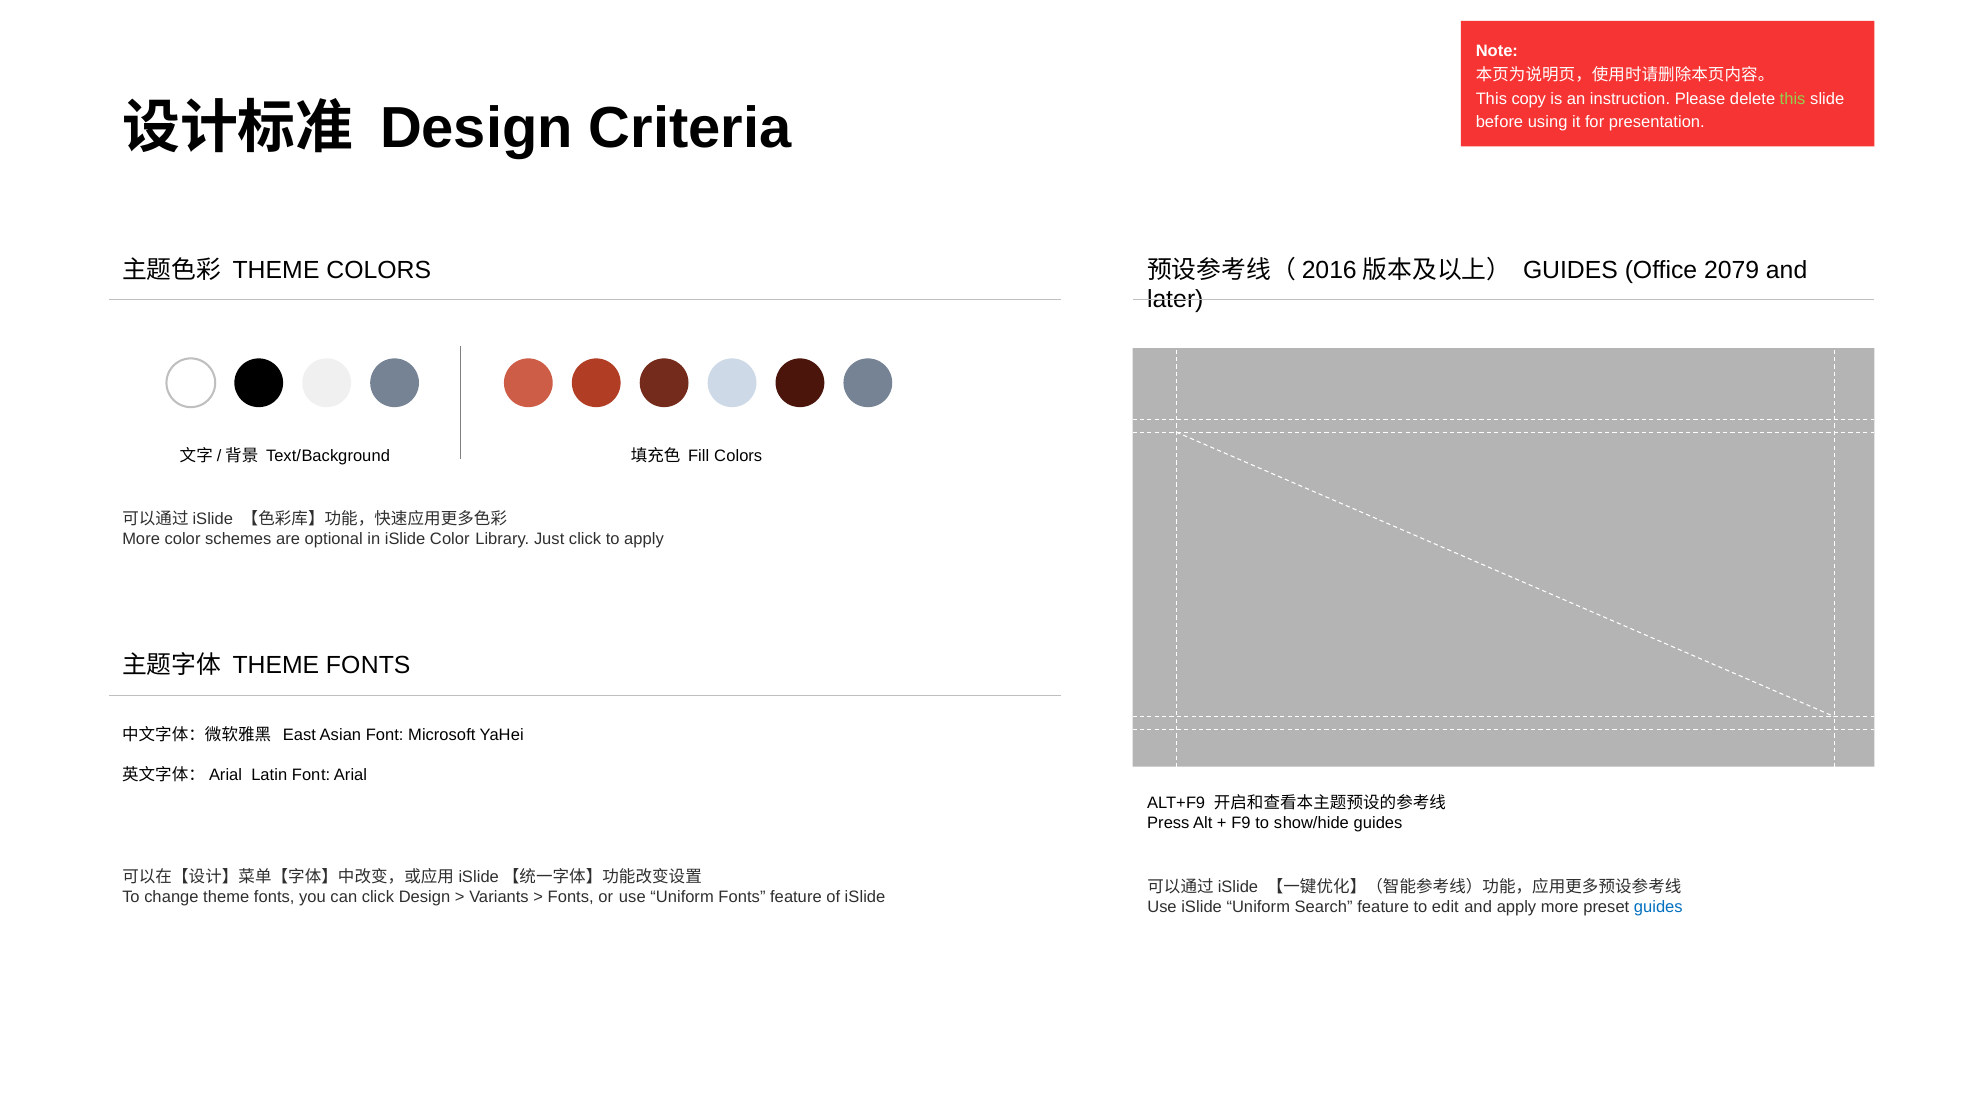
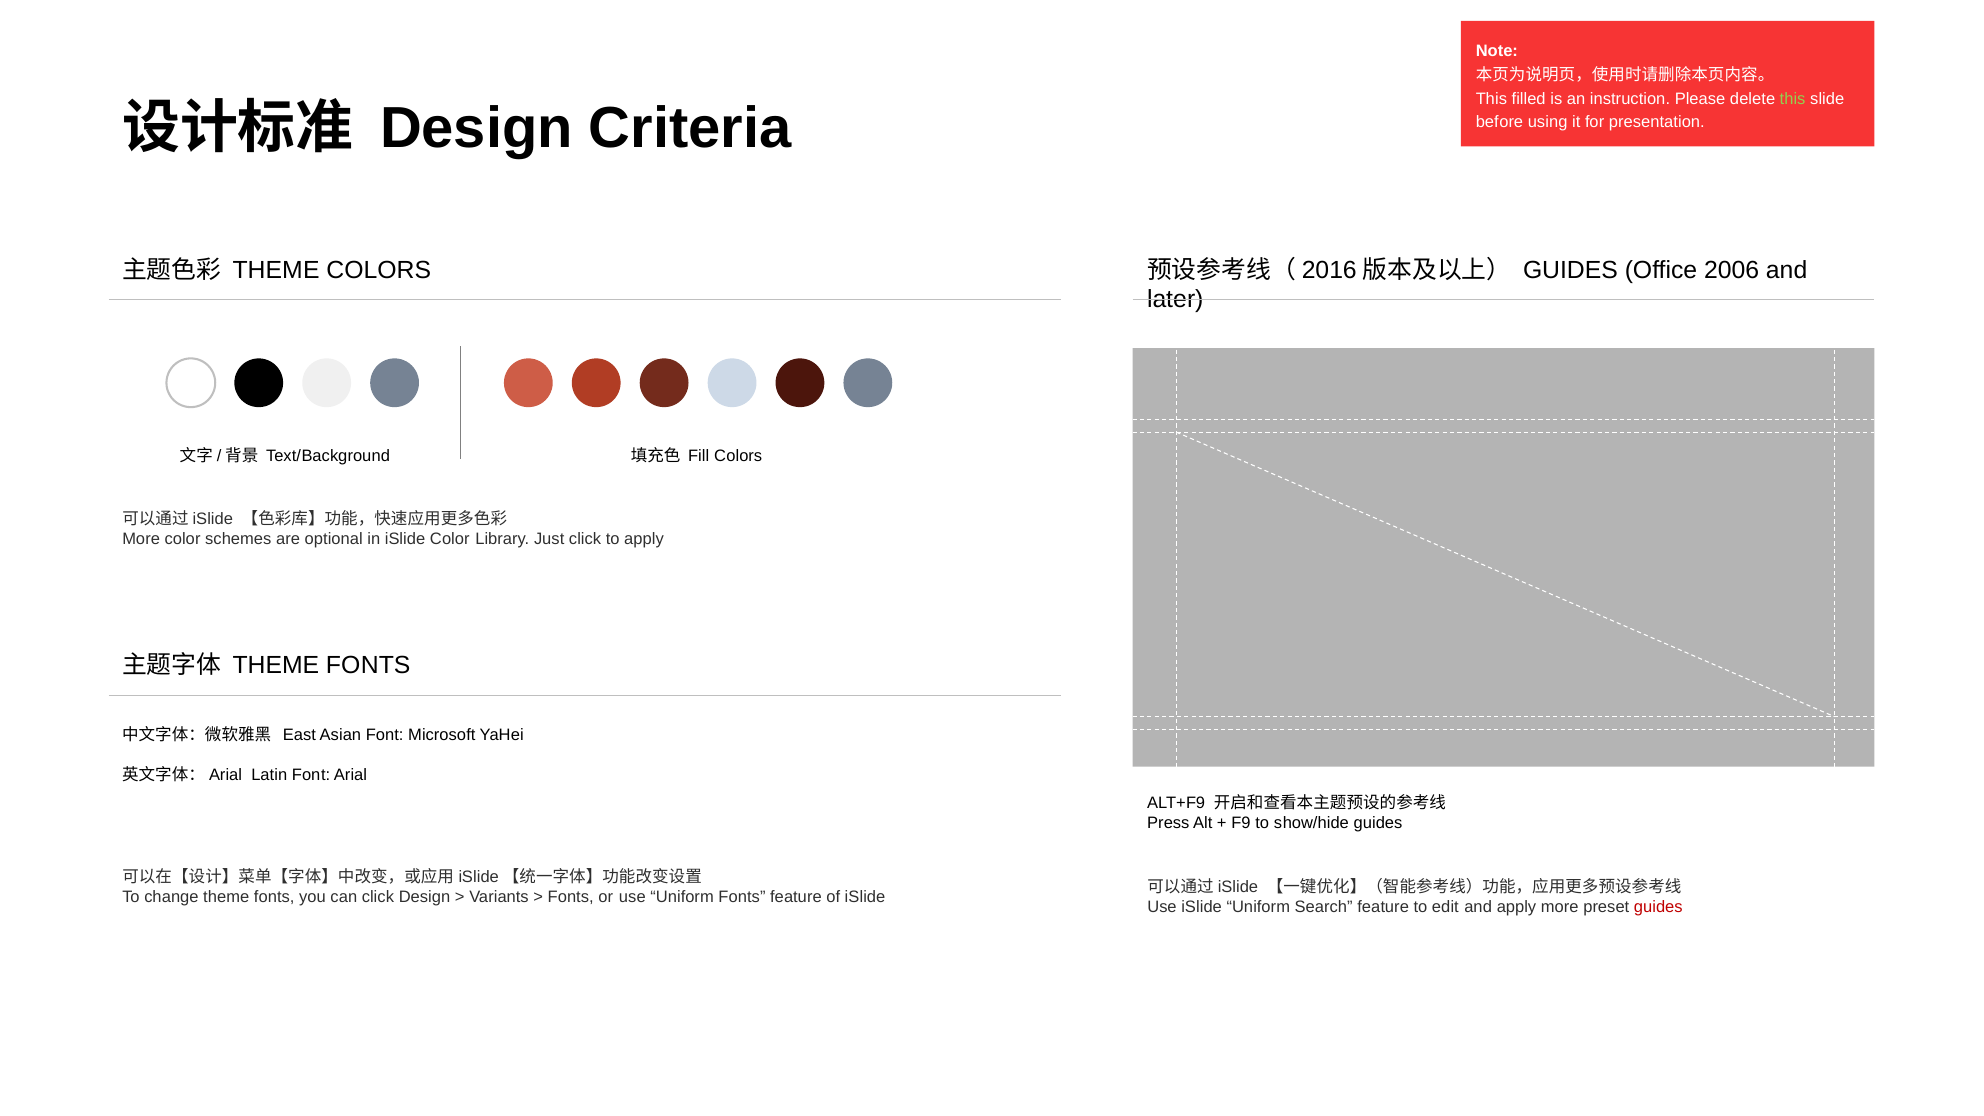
copy: copy -> filled (1529, 99)
2079: 2079 -> 2006 (1732, 270)
guides colour: blue -> red (1658, 907)
